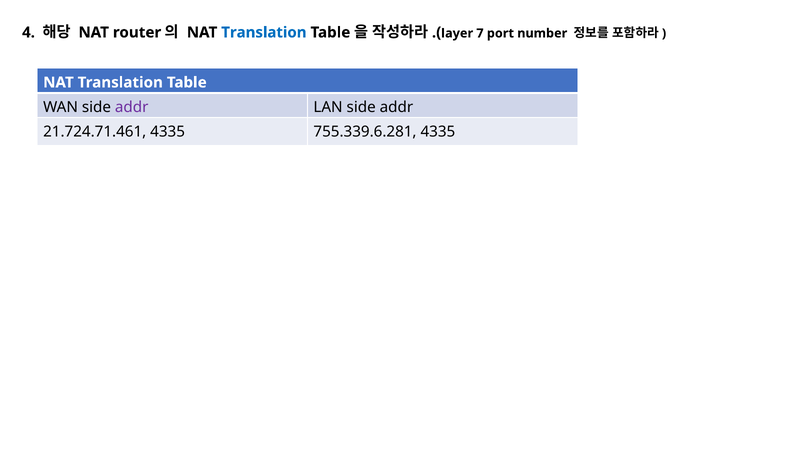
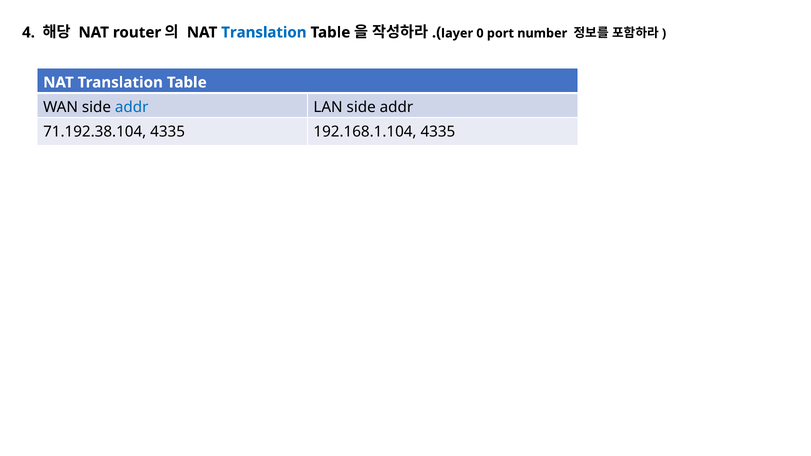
7: 7 -> 0 (480, 33)
addr colour: purple -> blue (132, 107)
21.724.71.461: 21.724.71.461 -> 71.192.38.104 (95, 132)
755.339.6.281: 755.339.6.281 -> 192.168.1.104 (365, 132)
